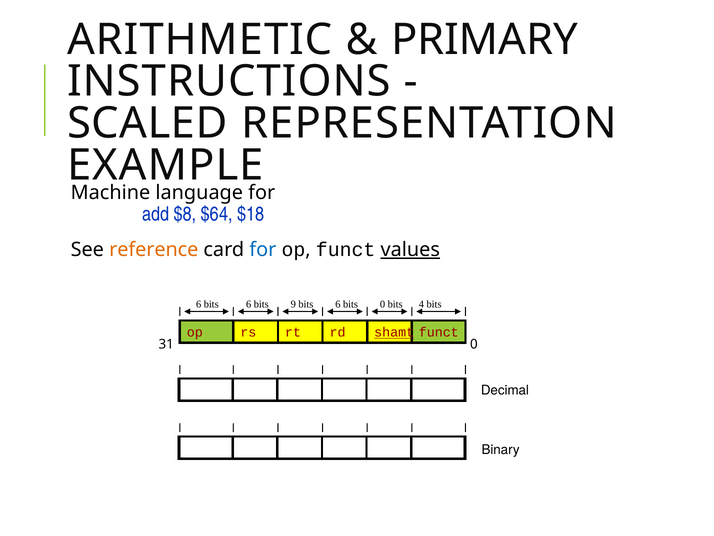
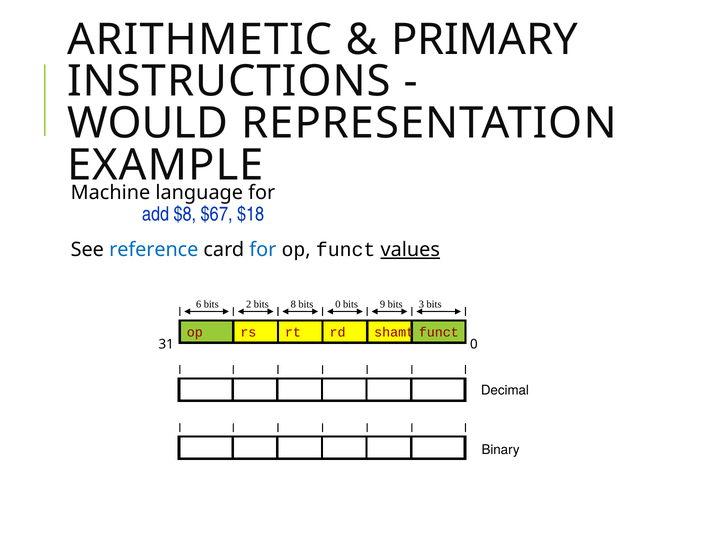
SCALED: SCALED -> WOULD (148, 123)
$64: $64 -> $67 (217, 214)
reference colour: orange -> blue (154, 249)
6 bits 6: 6 -> 2 (249, 304)
bits 9: 9 -> 8 (293, 304)
6: 6 -> 0 (338, 304)
bits 0: 0 -> 9 (383, 304)
4: 4 -> 3 (421, 304)
shamt underline: present -> none (394, 332)
